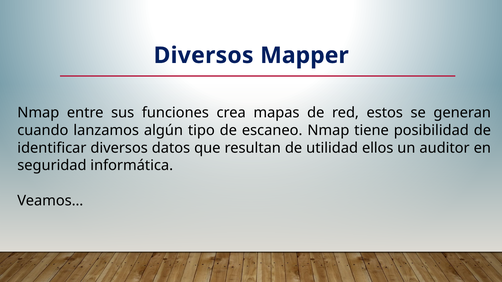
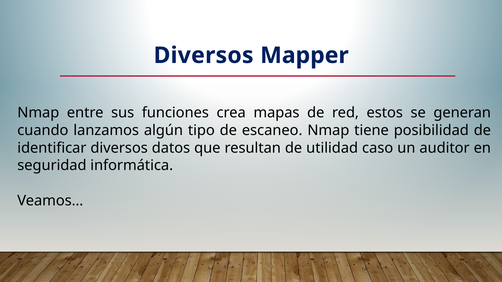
ellos: ellos -> caso (378, 148)
